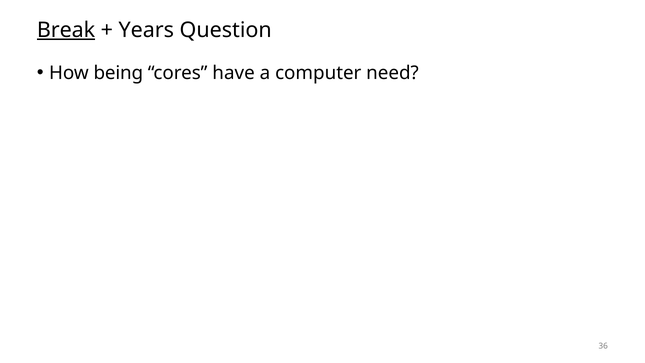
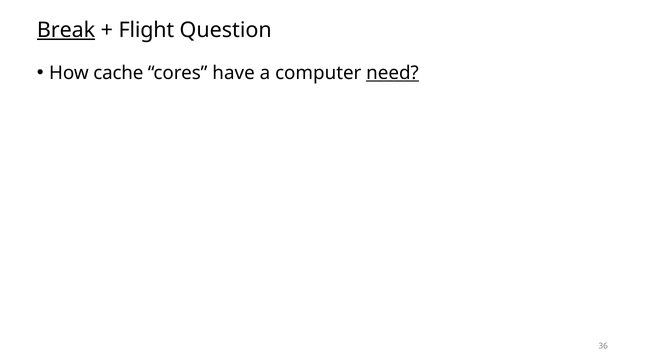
Years: Years -> Flight (146, 30)
being: being -> cache (118, 73)
need underline: none -> present (393, 73)
